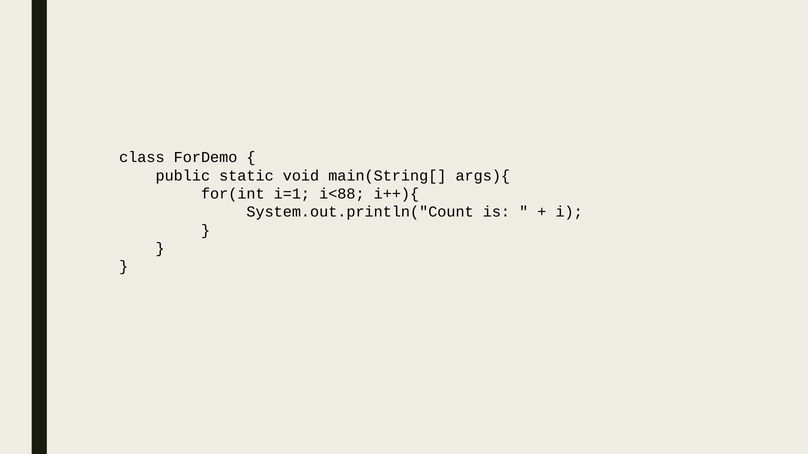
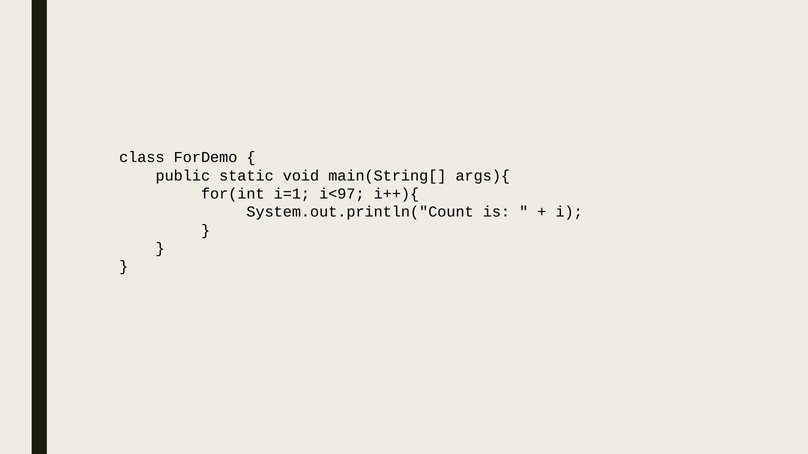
i<88: i<88 -> i<97 (342, 194)
